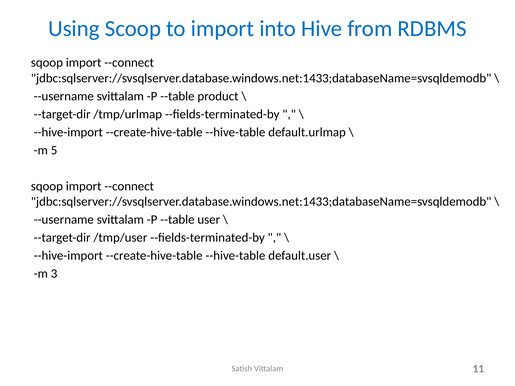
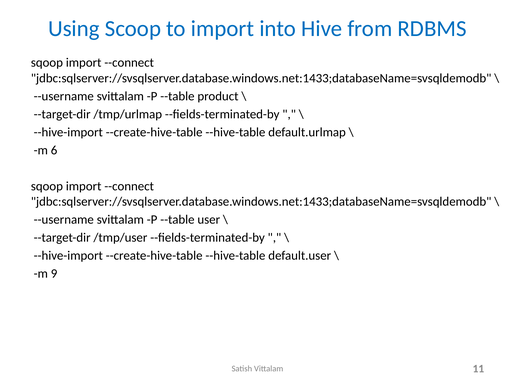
5: 5 -> 6 (54, 150)
3: 3 -> 9 (54, 274)
